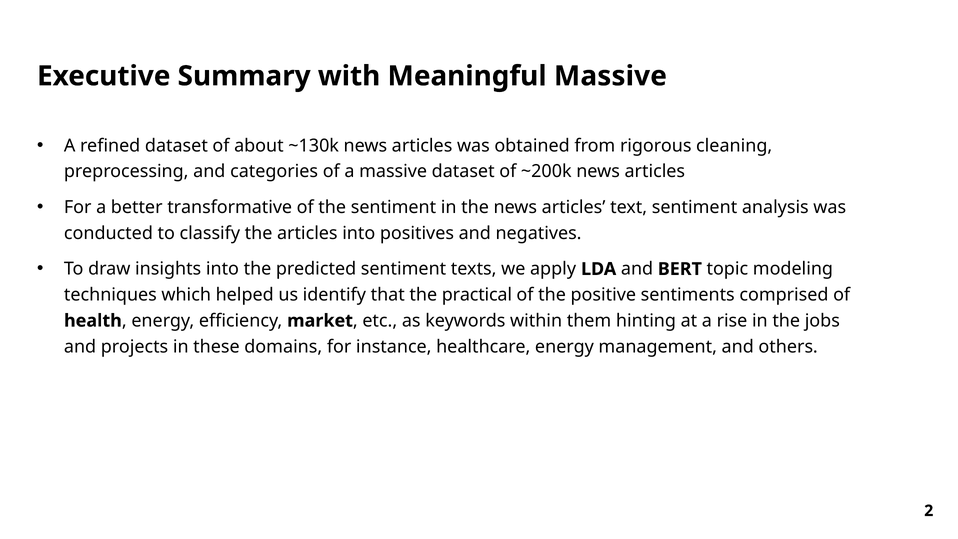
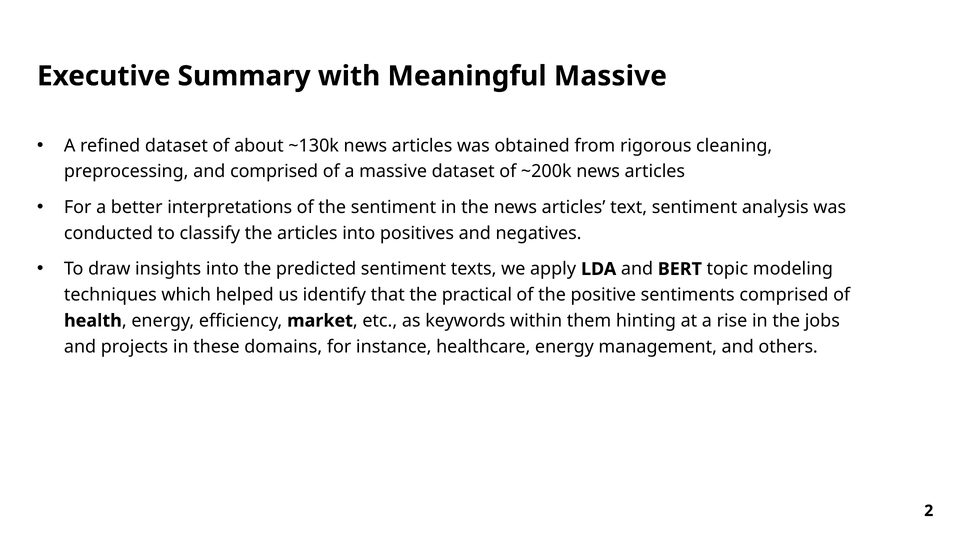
and categories: categories -> comprised (274, 171)
transformative: transformative -> interpretations (230, 207)
